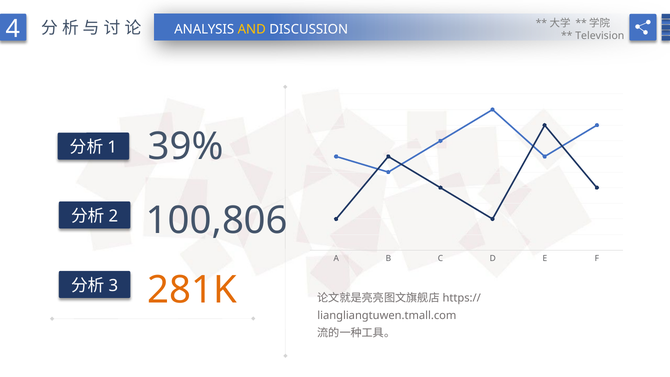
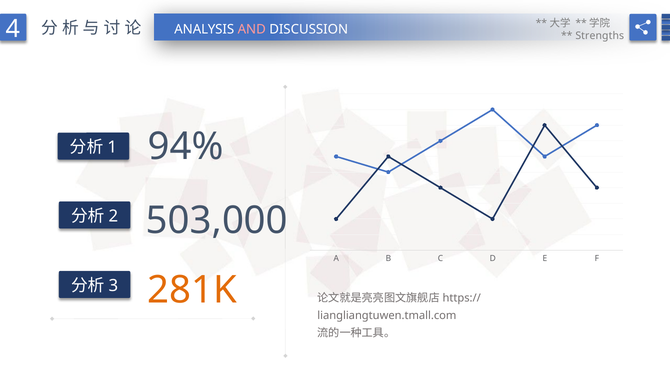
AND colour: yellow -> pink (252, 29)
Television: Television -> Strengths (600, 36)
39%: 39% -> 94% (186, 147)
100,806: 100,806 -> 503,000 (217, 220)
